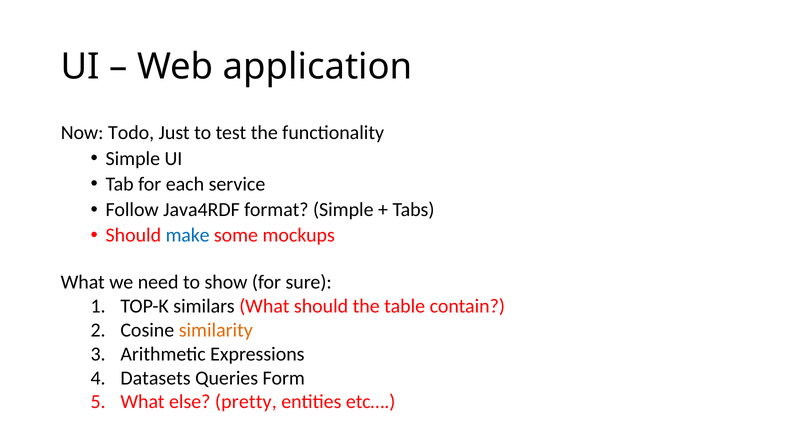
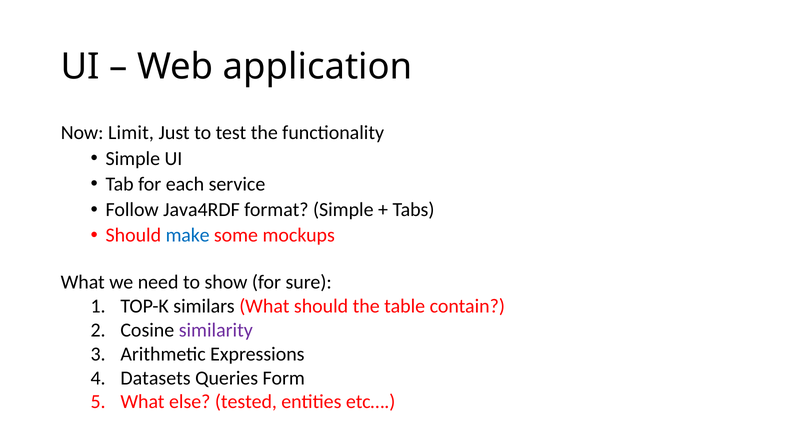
Todo: Todo -> Limit (131, 133)
similarity colour: orange -> purple (216, 330)
pretty: pretty -> tested (246, 402)
